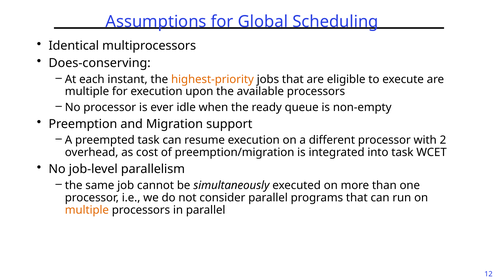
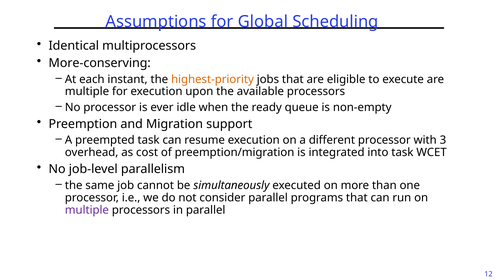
Does-conserving: Does-conserving -> More-conserving (100, 63)
2: 2 -> 3 (443, 140)
multiple colour: orange -> purple (87, 210)
